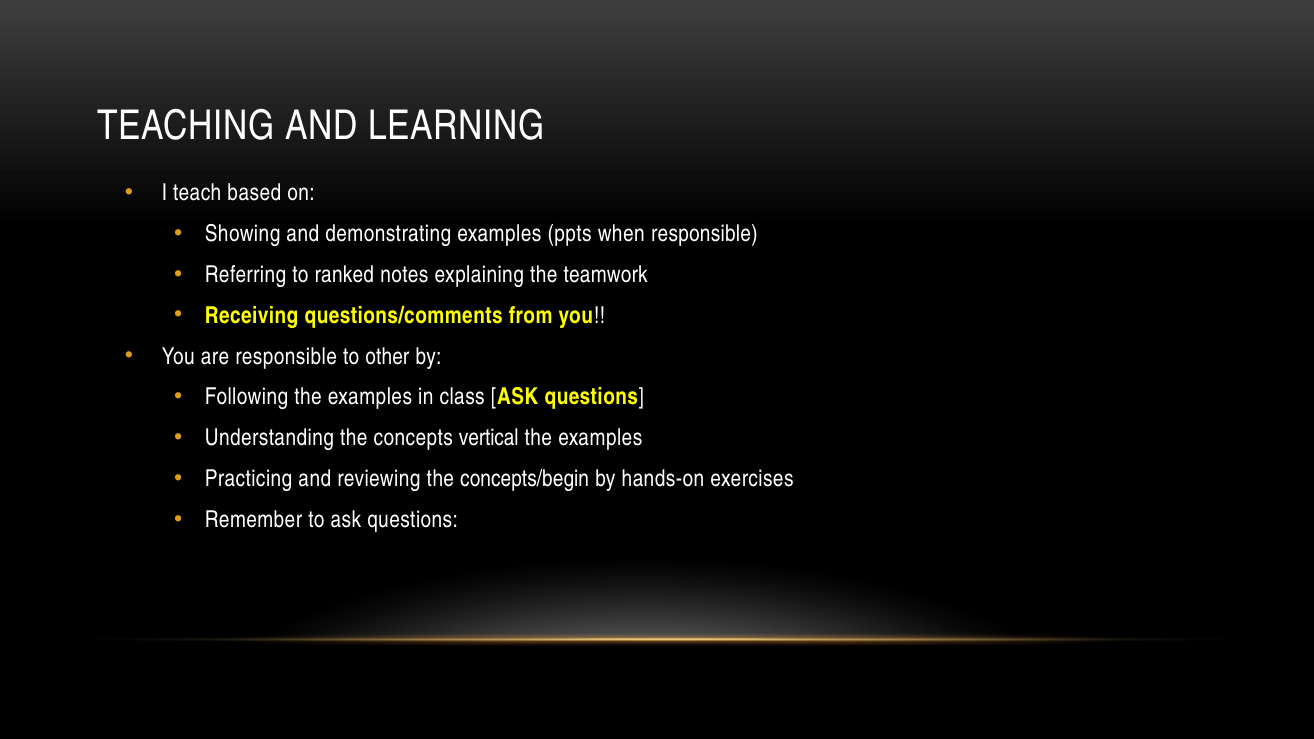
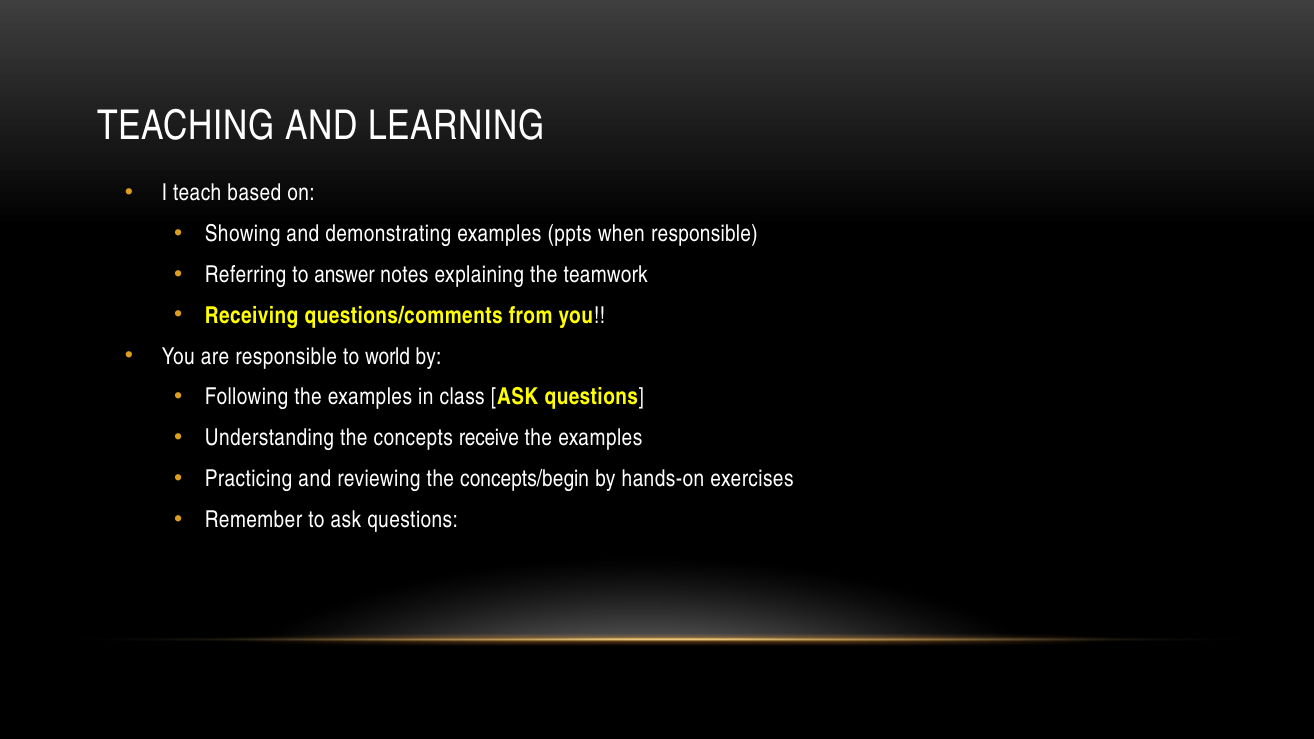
ranked: ranked -> answer (345, 275)
other: other -> world (388, 356)
vertical: vertical -> receive (489, 438)
